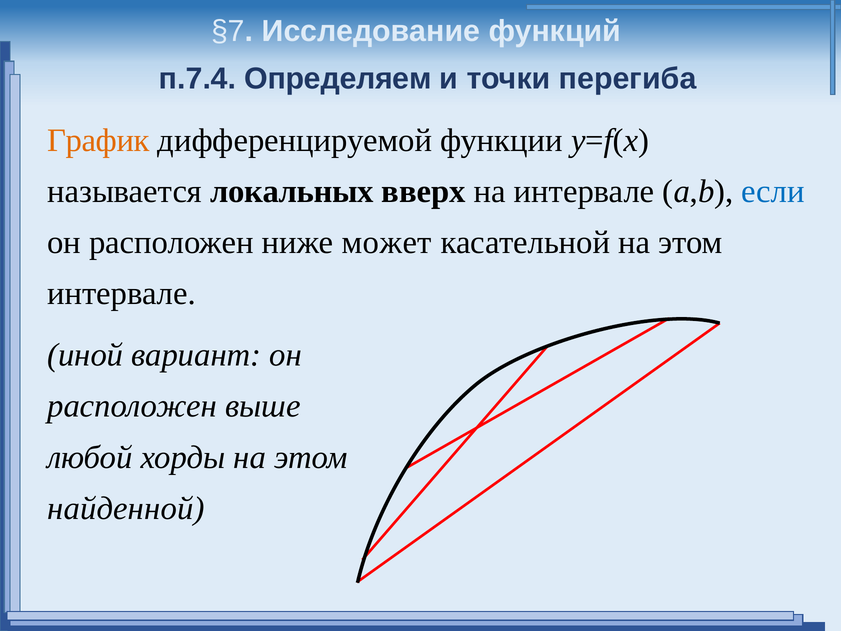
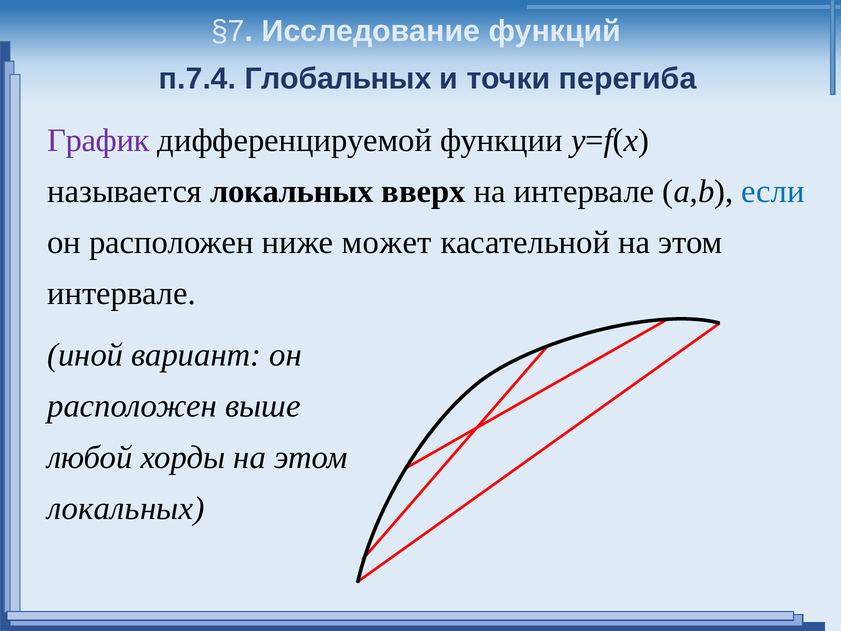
Определяем: Определяем -> Глобальных (338, 79)
График colour: orange -> purple (98, 140)
найденной: найденной -> локальных (126, 508)
